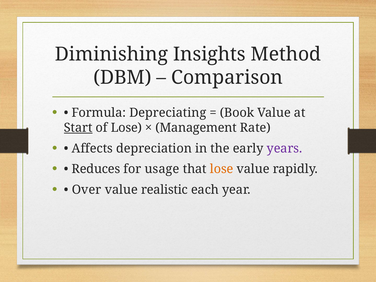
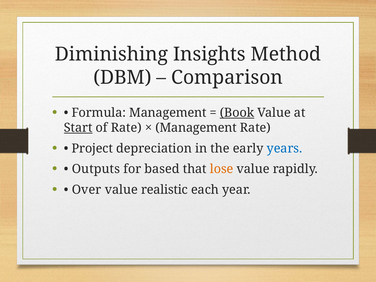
Formula Depreciating: Depreciating -> Management (168, 113)
Book underline: none -> present (237, 113)
of Lose: Lose -> Rate (126, 128)
Affects: Affects -> Project (92, 148)
years colour: purple -> blue (284, 148)
Reduces: Reduces -> Outputs (96, 169)
usage: usage -> based (162, 169)
